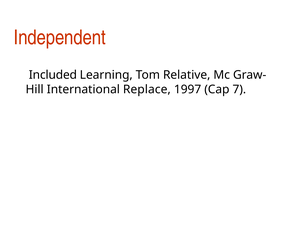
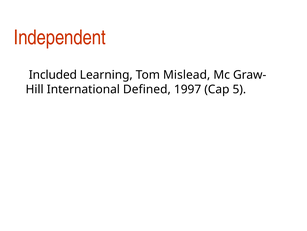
Relative: Relative -> Mislead (187, 75)
Replace: Replace -> Defined (147, 89)
7: 7 -> 5 (239, 89)
